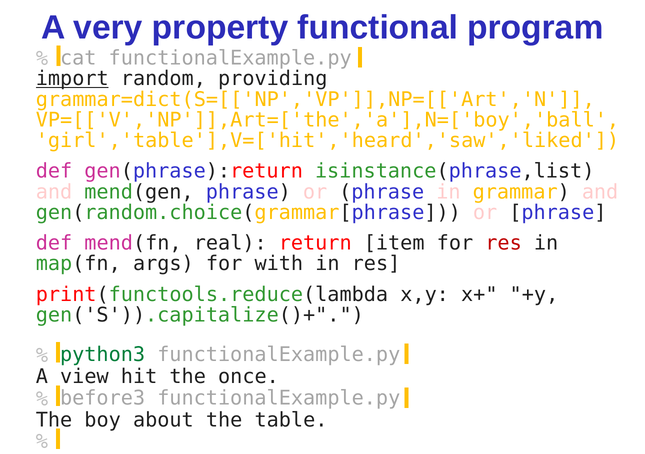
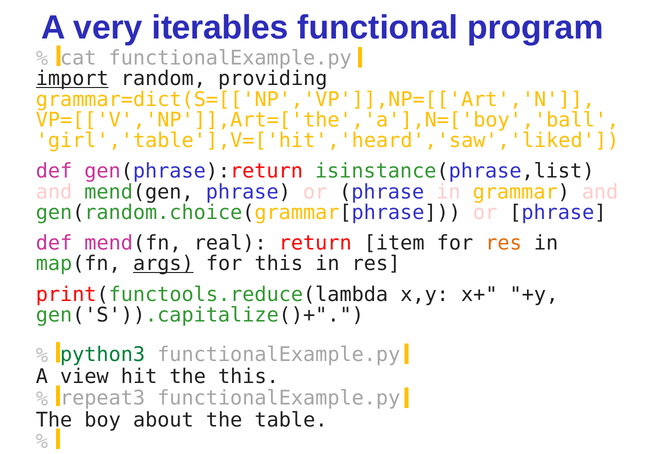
property: property -> iterables (220, 28)
res colour: red -> orange (504, 243)
args underline: none -> present (163, 264)
for with: with -> this (279, 264)
the once: once -> this (248, 377)
before3: before3 -> repeat3 (103, 398)
